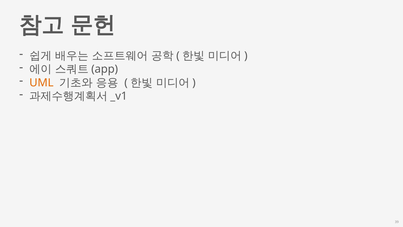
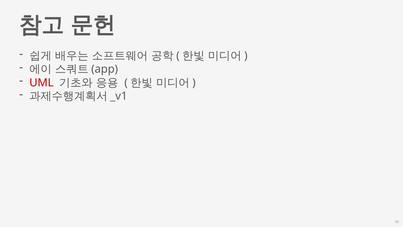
UML colour: orange -> red (41, 83)
